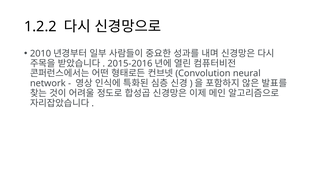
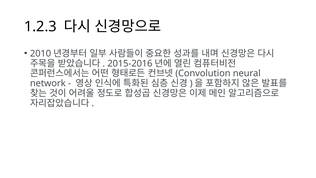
1.2.2: 1.2.2 -> 1.2.3 (40, 27)
